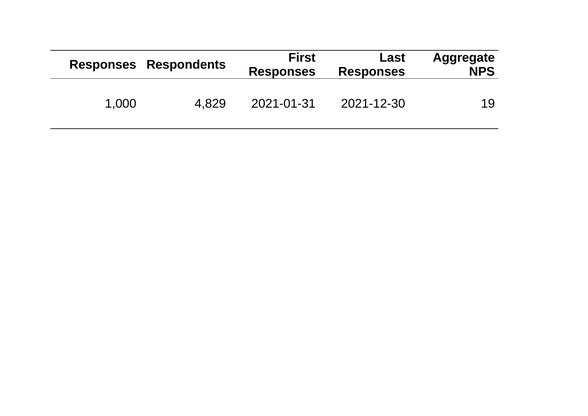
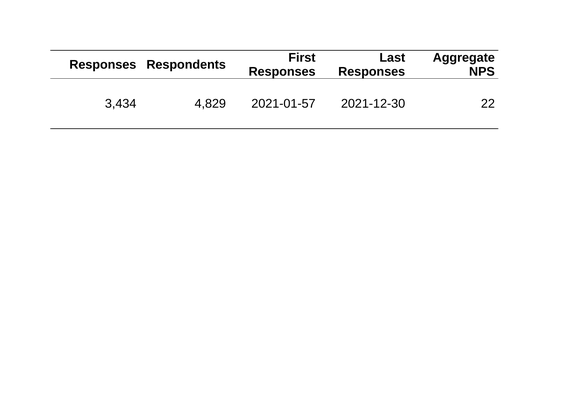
1,000: 1,000 -> 3,434 (121, 104)
2021-01-31: 2021-01-31 -> 2021-01-57 (283, 104)
19: 19 -> 22 (488, 104)
